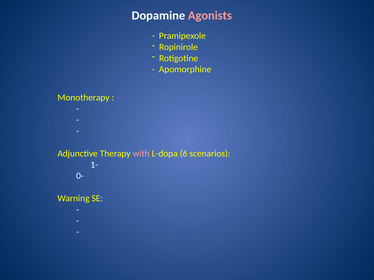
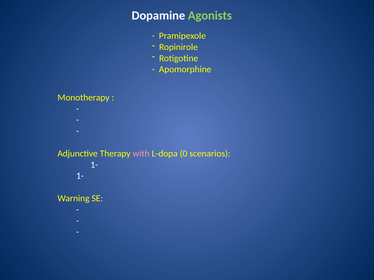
Agonists colour: pink -> light green (210, 16)
6: 6 -> 0 (184, 154)
0-: 0- -> 1- (80, 176)
